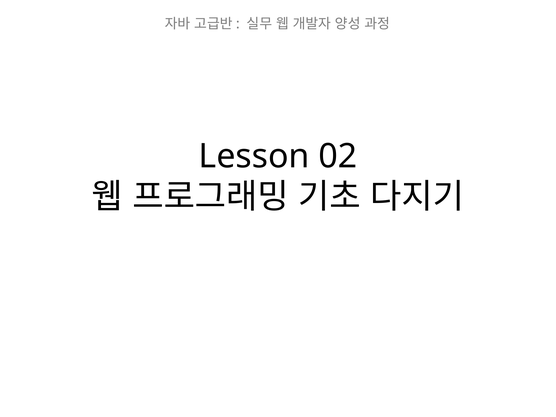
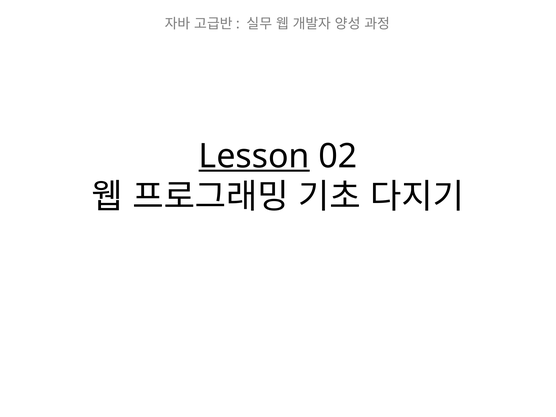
Lesson underline: none -> present (254, 156)
